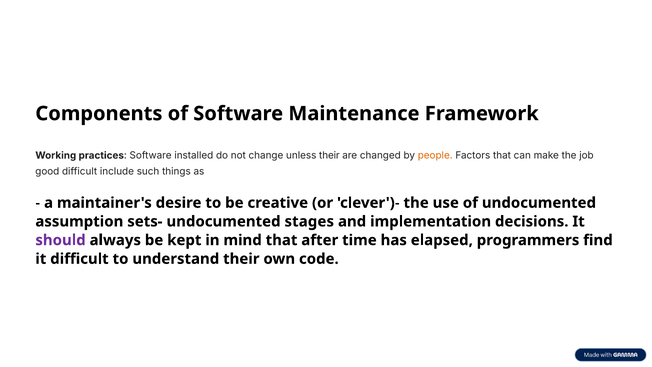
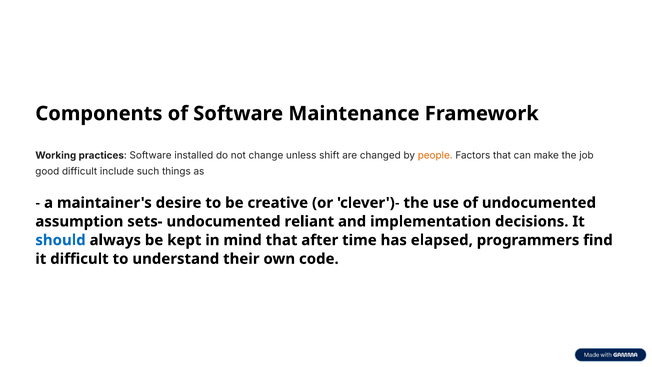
unless their: their -> shift (329, 155)
stages: stages -> reliant (309, 221)
should colour: purple -> blue (61, 240)
